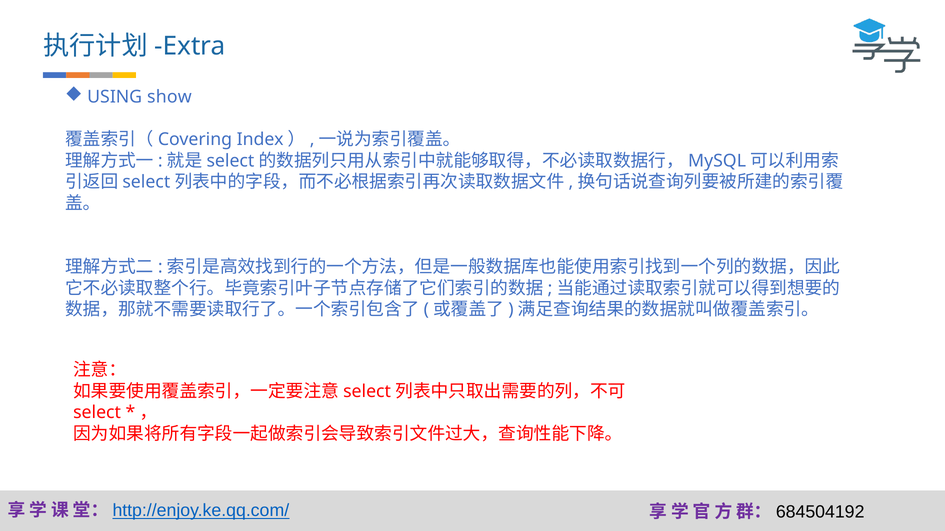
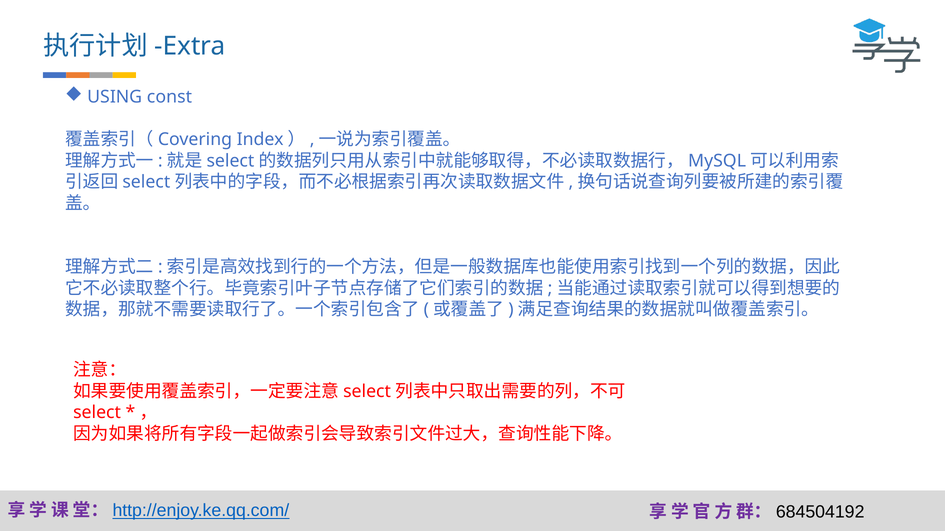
show: show -> const (169, 97)
